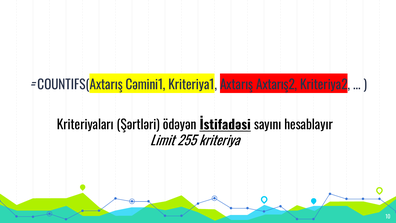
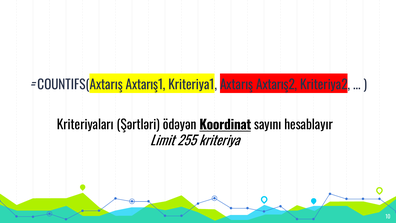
Cəmini1: Cəmini1 -> Axtarış1 (146, 85)
İstifadəsi: İstifadəsi -> Koordinat (225, 125)
